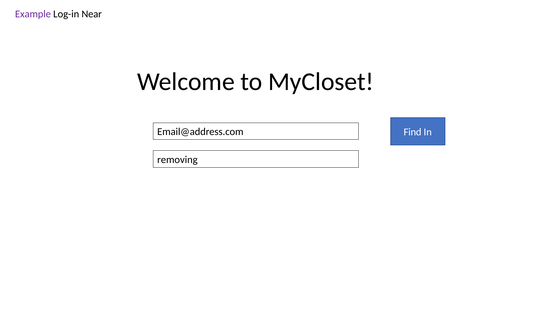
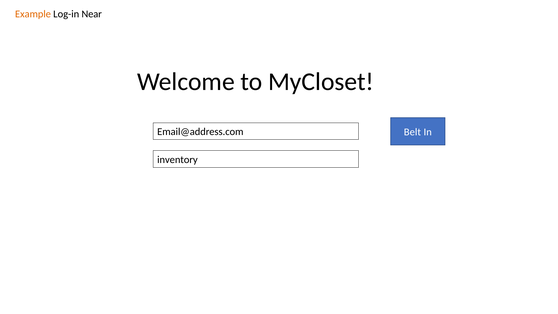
Example colour: purple -> orange (33, 14)
Find: Find -> Belt (412, 132)
removing: removing -> inventory (177, 160)
